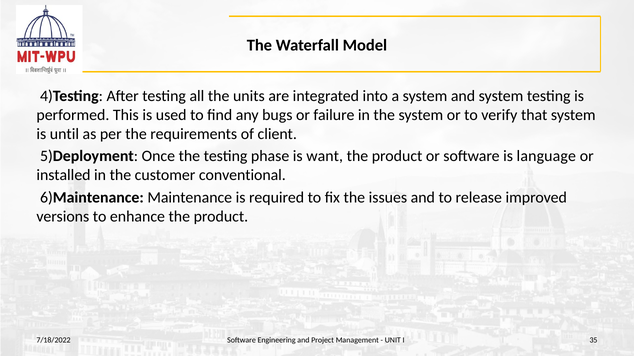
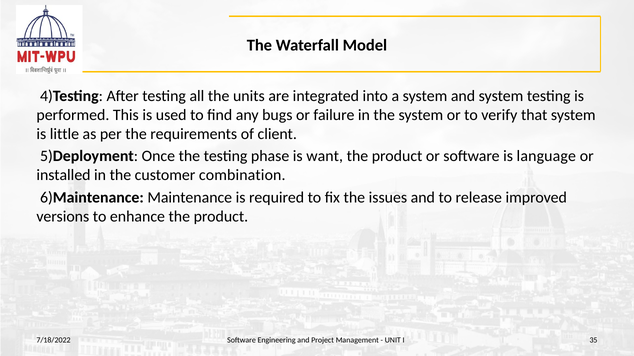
until: until -> little (64, 134)
conventional: conventional -> combination (242, 175)
